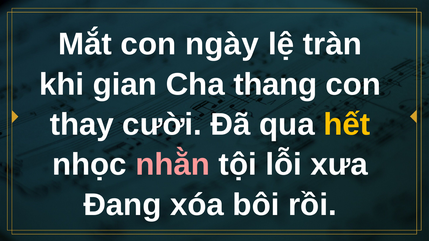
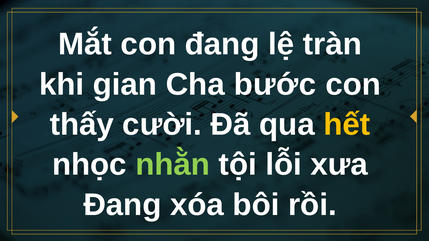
con ngày: ngày -> đang (222, 44)
thang: thang -> bước (275, 85)
thay: thay -> thấy (82, 125)
nhằn colour: pink -> light green (173, 165)
